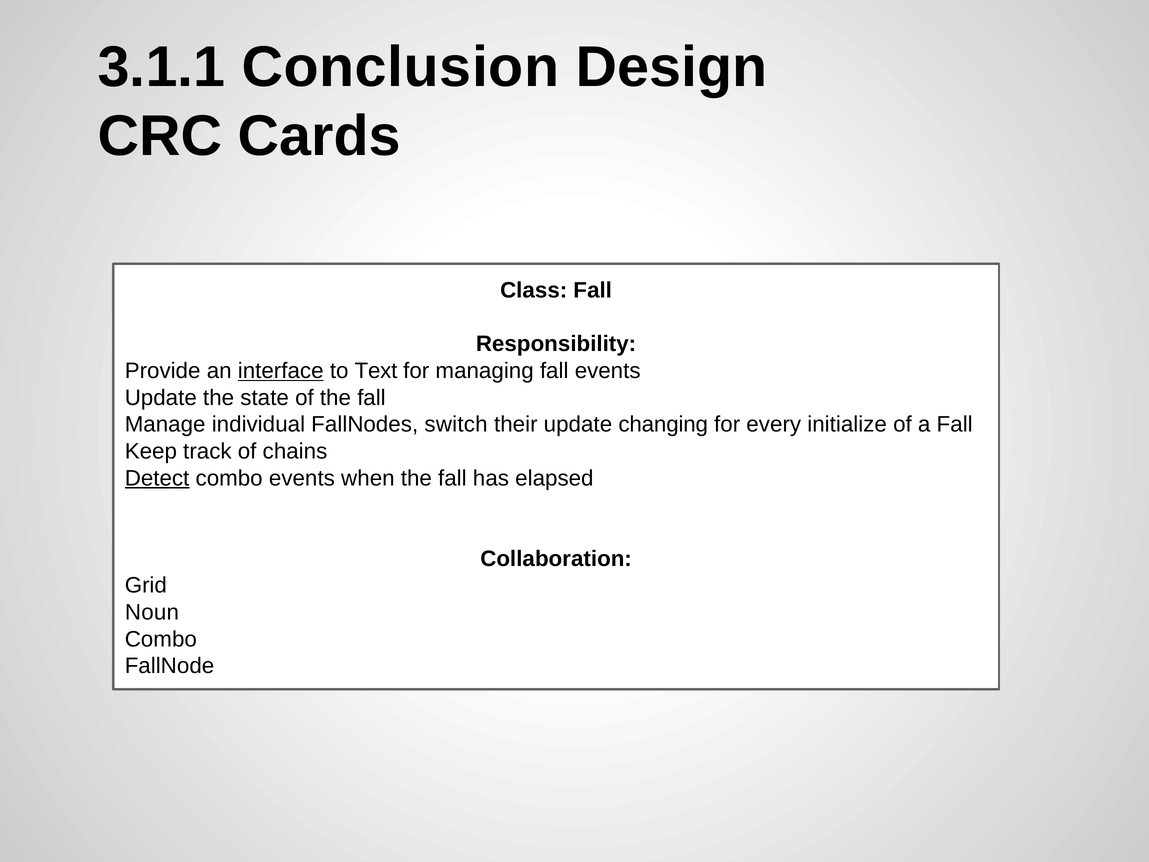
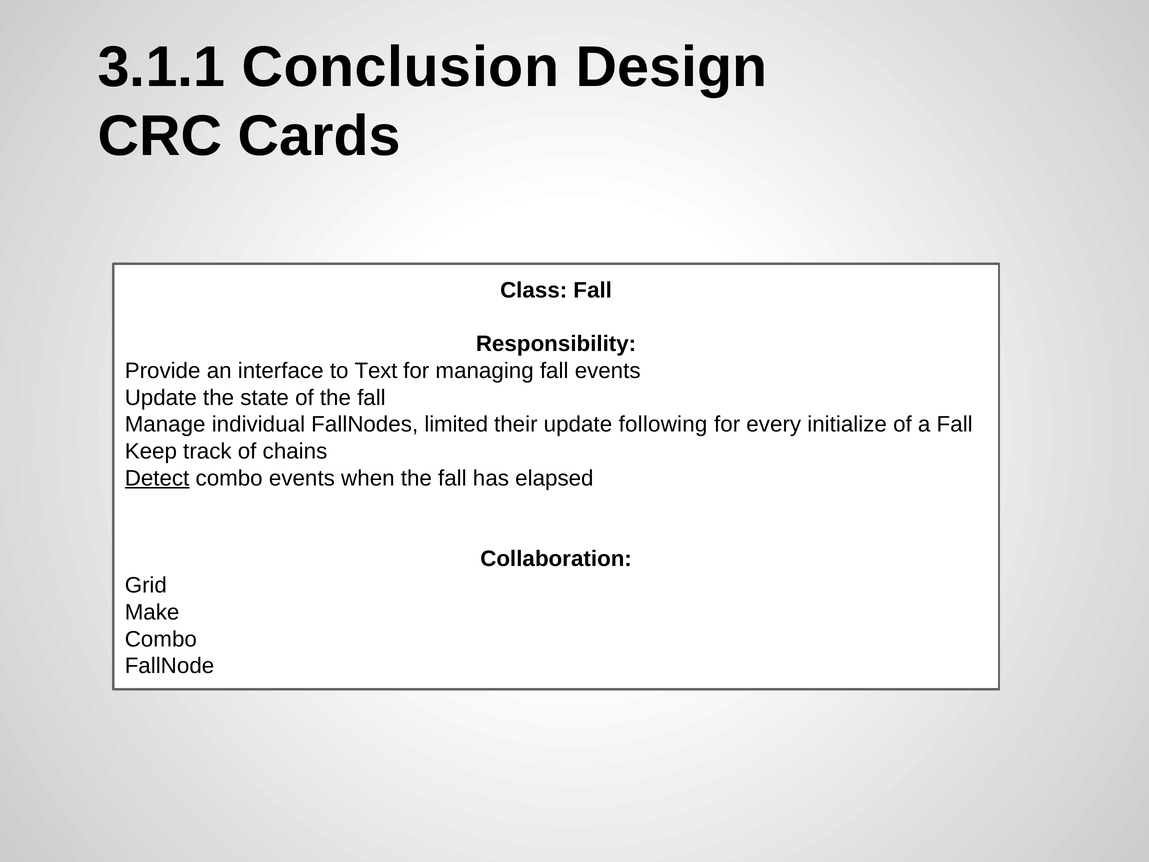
interface underline: present -> none (281, 371)
switch: switch -> limited (456, 424)
changing: changing -> following (663, 424)
Noun: Noun -> Make (152, 612)
